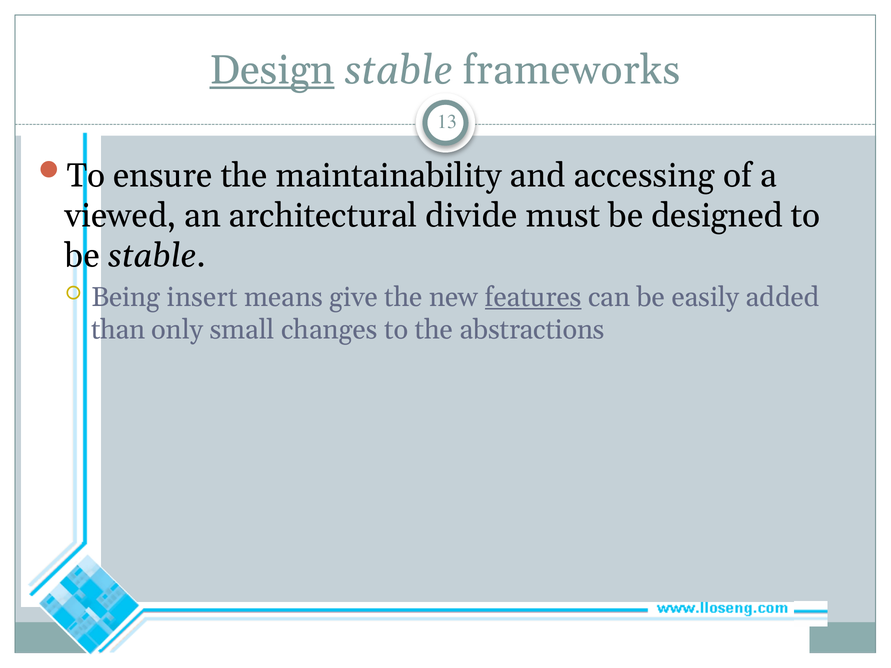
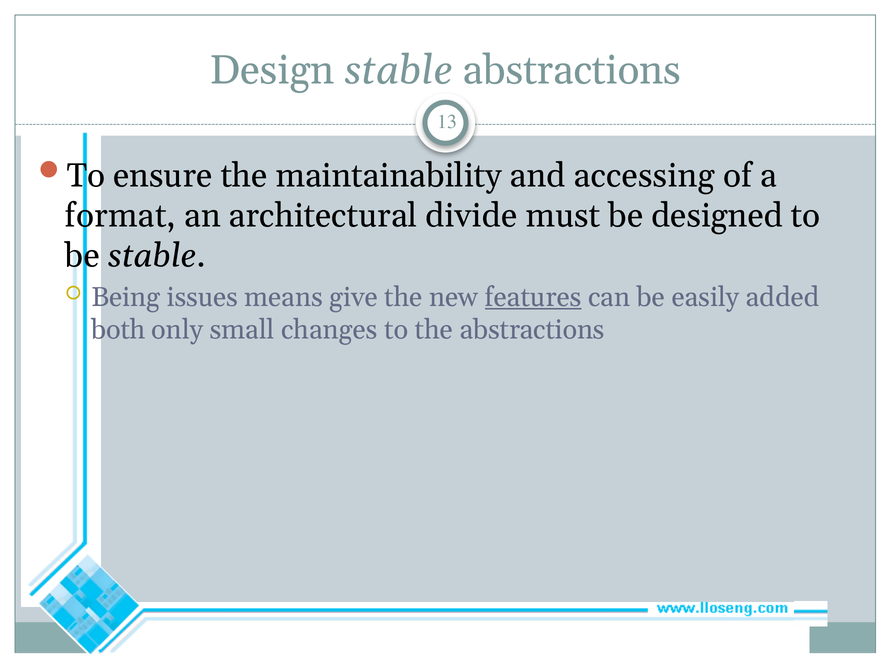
Design underline: present -> none (272, 70)
stable frameworks: frameworks -> abstractions (572, 70)
viewed: viewed -> format (120, 216)
insert: insert -> issues (202, 297)
than: than -> both (118, 330)
